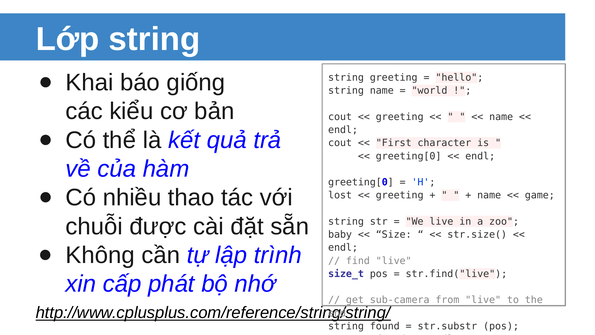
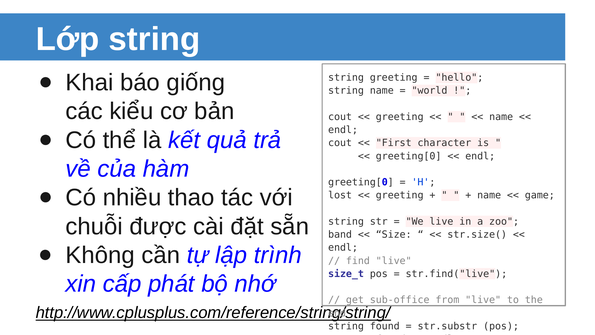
baby: baby -> band (340, 234)
sub-camera: sub-camera -> sub-office (400, 300)
